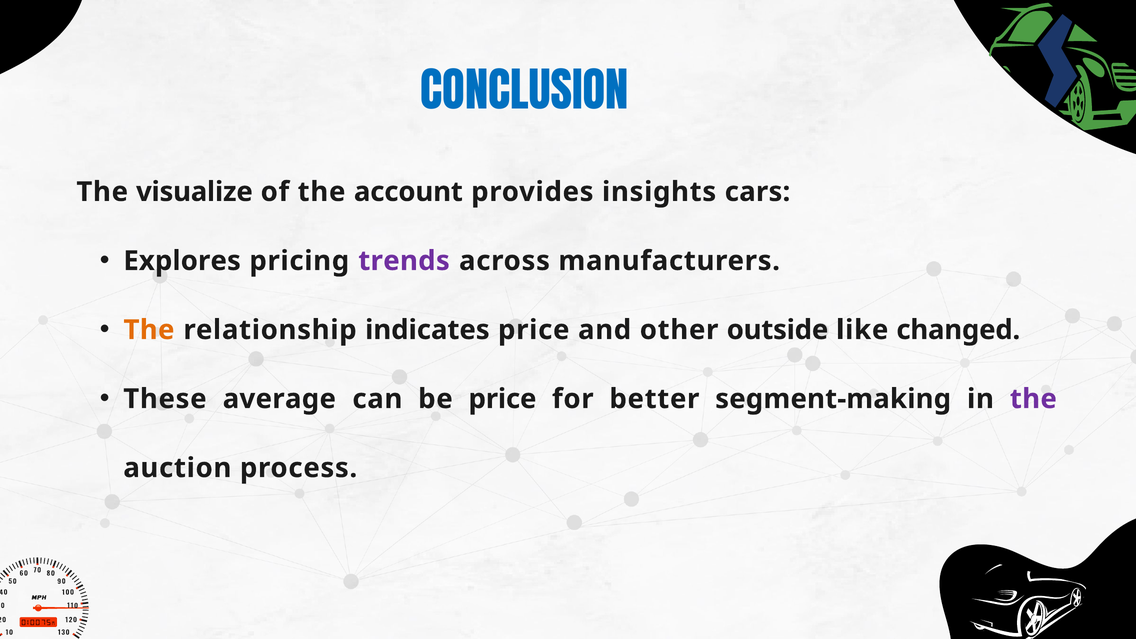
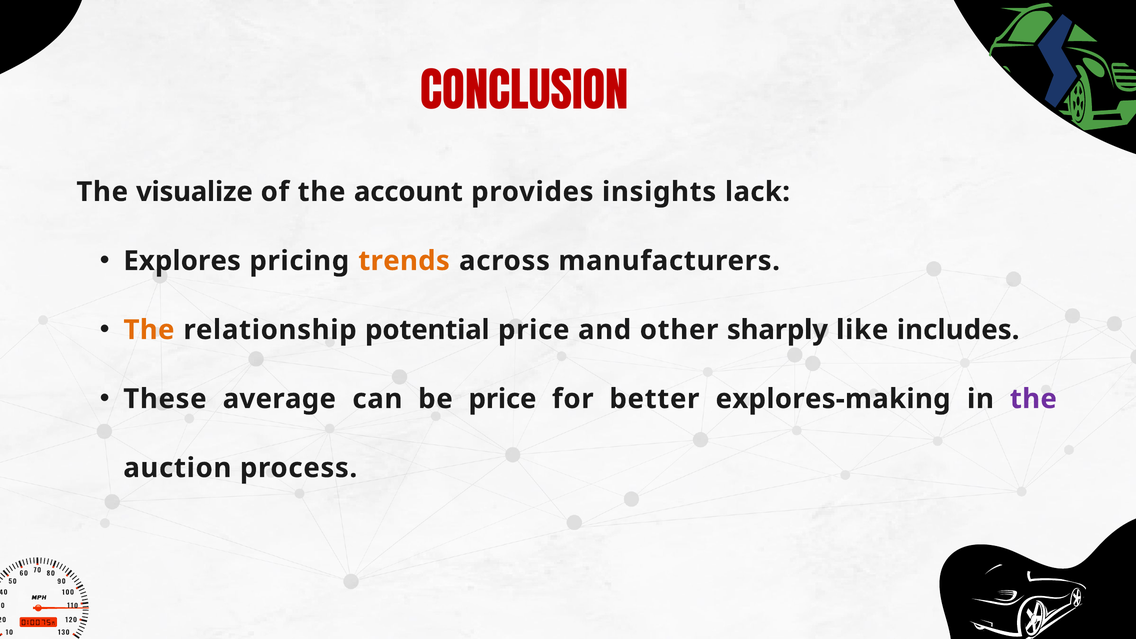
CONCLUSION colour: blue -> red (524, 94)
cars: cars -> lack (757, 192)
trends colour: purple -> orange (404, 261)
indicates: indicates -> potential (427, 330)
outside: outside -> sharply (777, 330)
changed: changed -> includes (958, 330)
segment-making: segment-making -> explores-making (833, 399)
